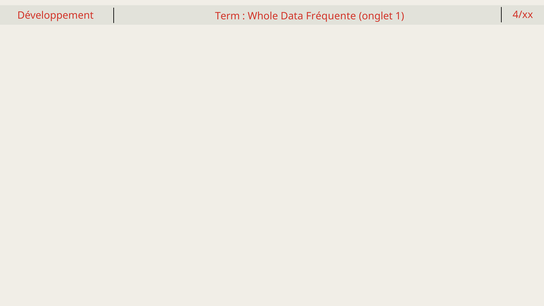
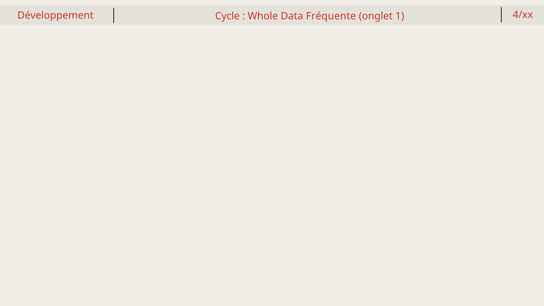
Term: Term -> Cycle (227, 16)
